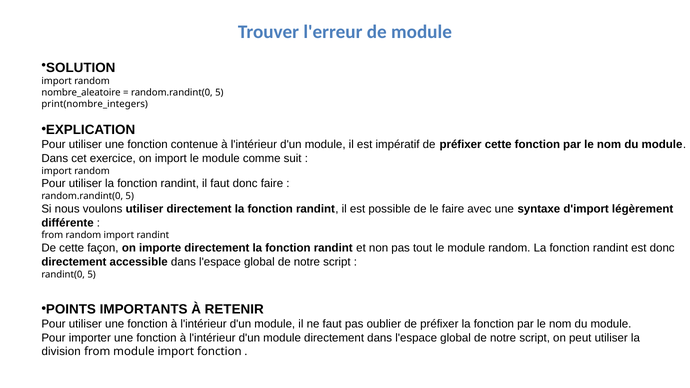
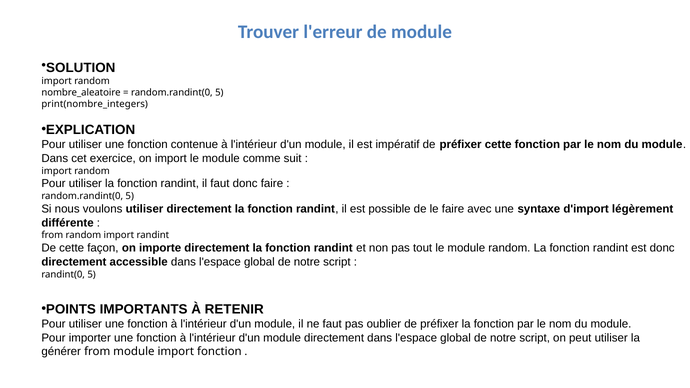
division: division -> générer (61, 352)
